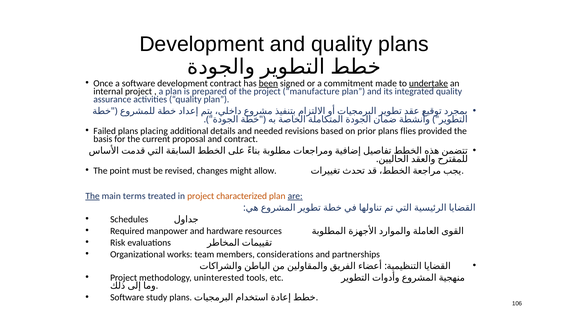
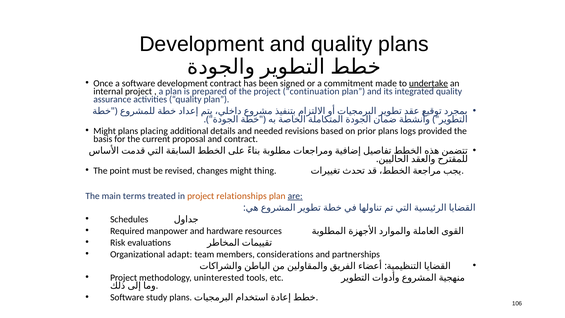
been underline: present -> none (268, 83)
manufacture: manufacture -> continuation (311, 91)
Failed: Failed -> Might (105, 131)
flies: flies -> logs (408, 131)
allow: allow -> thing (265, 170)
The underline: present -> none (93, 196)
characterized: characterized -> relationships (242, 196)
works: works -> adapt (180, 254)
